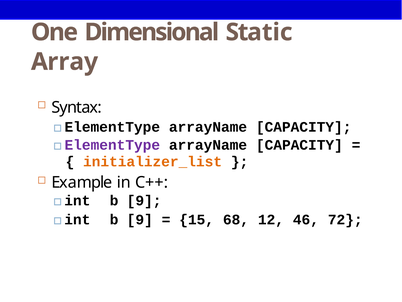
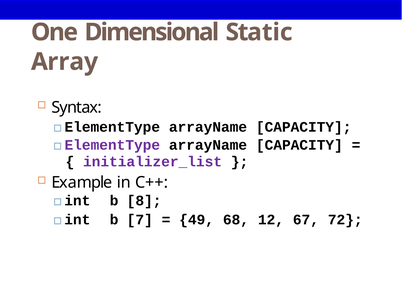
initializer_list colour: orange -> purple (153, 161)
9: 9 -> 8 (144, 200)
9: 9 -> 7 (140, 219)
15: 15 -> 49 (197, 219)
46: 46 -> 67 (306, 219)
